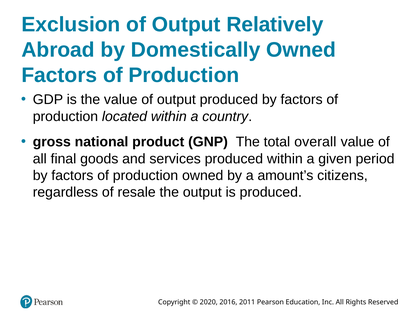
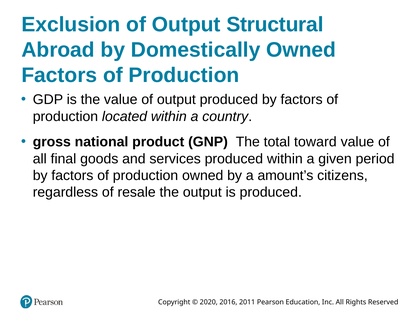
Relatively: Relatively -> Structural (275, 25)
overall: overall -> toward (315, 142)
